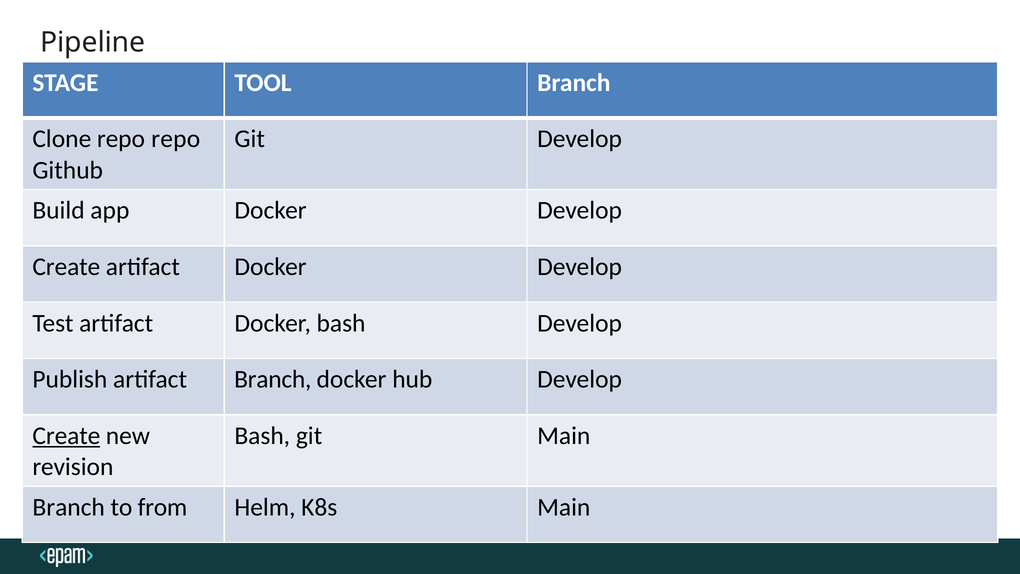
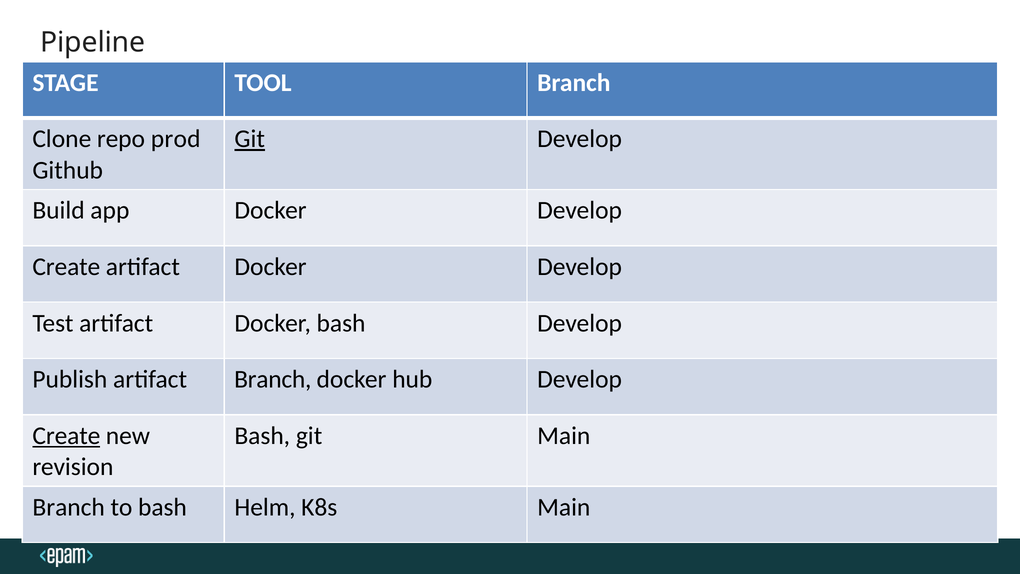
repo repo: repo -> prod (176, 139)
Git underline: none -> present (250, 139)
to from: from -> bash (162, 507)
